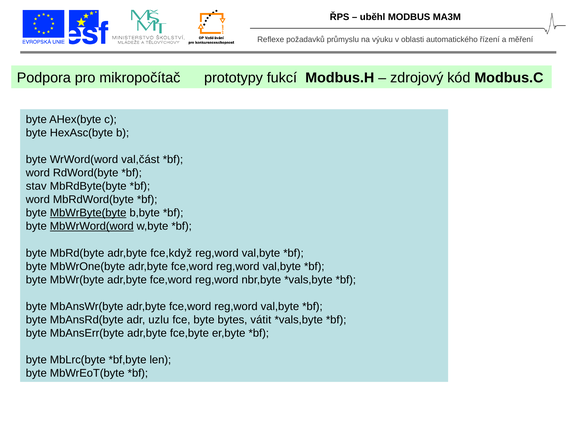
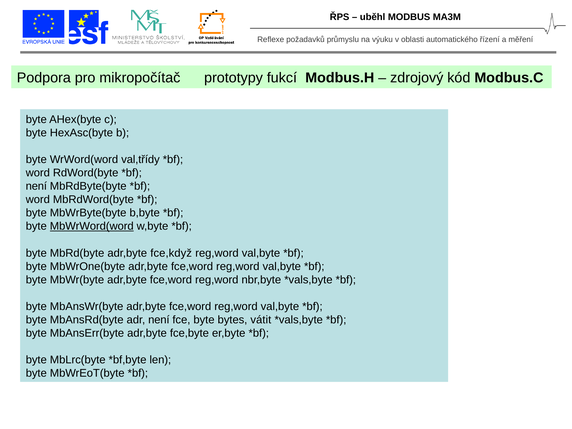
val,část: val,část -> val,třídy (140, 160)
stav: stav -> není (36, 186)
MbWrByte(byte underline: present -> none (88, 213)
adr uzlu: uzlu -> není (159, 320)
